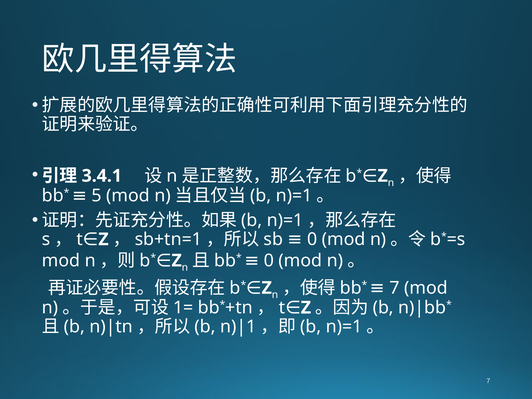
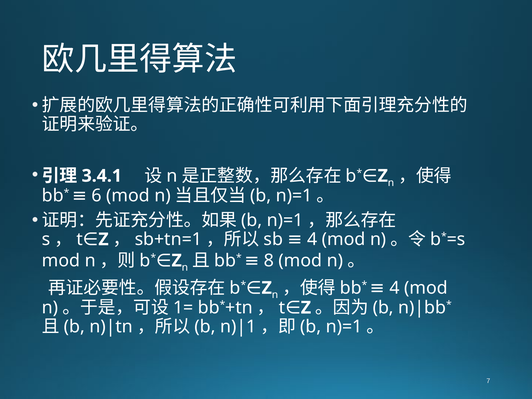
5: 5 -> 6 (97, 196)
0: 0 -> 4 (312, 239)
0: 0 -> 8 (269, 261)
7: 7 -> 4 (395, 288)
